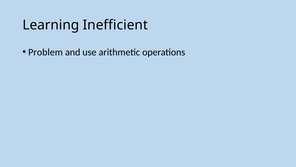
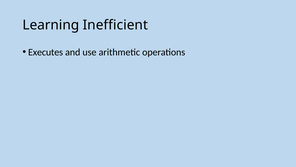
Problem: Problem -> Executes (46, 52)
